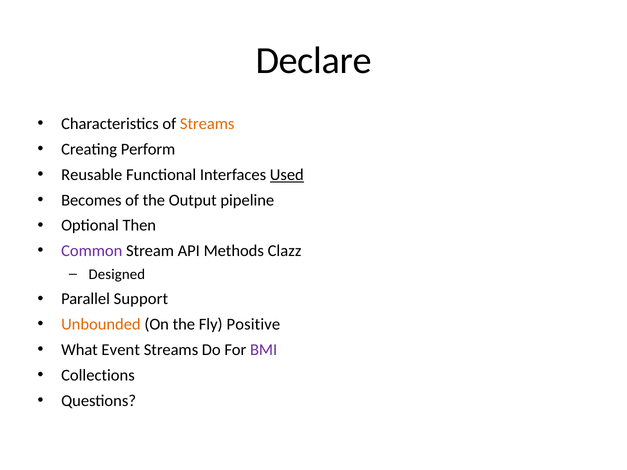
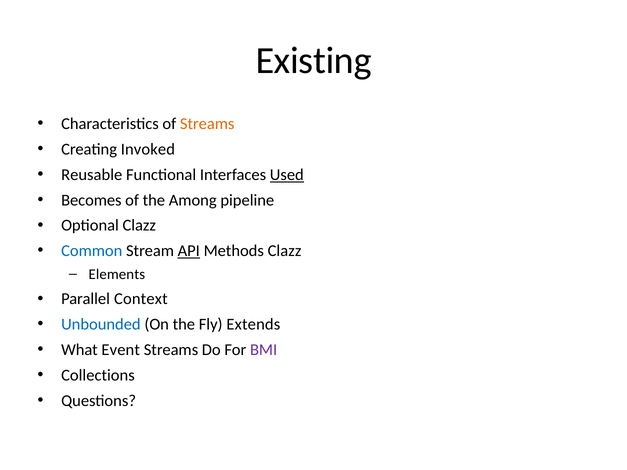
Declare: Declare -> Existing (314, 61)
Perform: Perform -> Invoked (148, 149)
Output: Output -> Among (193, 200)
Optional Then: Then -> Clazz (139, 226)
Common colour: purple -> blue (92, 251)
API underline: none -> present (189, 251)
Designed: Designed -> Elements (117, 275)
Support: Support -> Context (141, 299)
Unbounded colour: orange -> blue (101, 325)
Positive: Positive -> Extends (253, 325)
